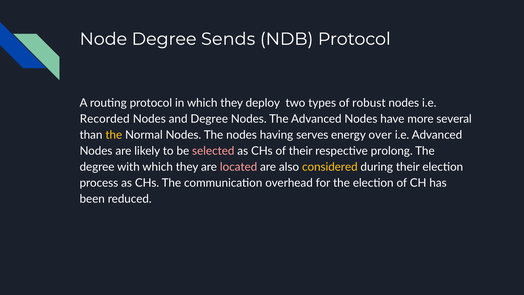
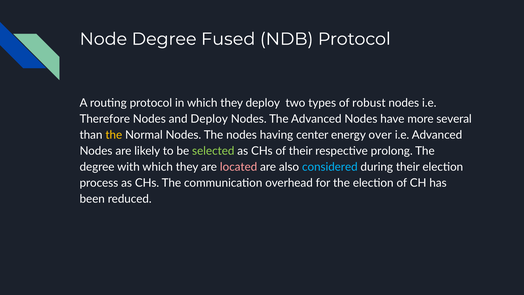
Sends: Sends -> Fused (228, 39)
Recorded: Recorded -> Therefore (105, 119)
and Degree: Degree -> Deploy (209, 119)
serves: serves -> center (312, 135)
selected colour: pink -> light green (213, 151)
considered colour: yellow -> light blue (330, 167)
